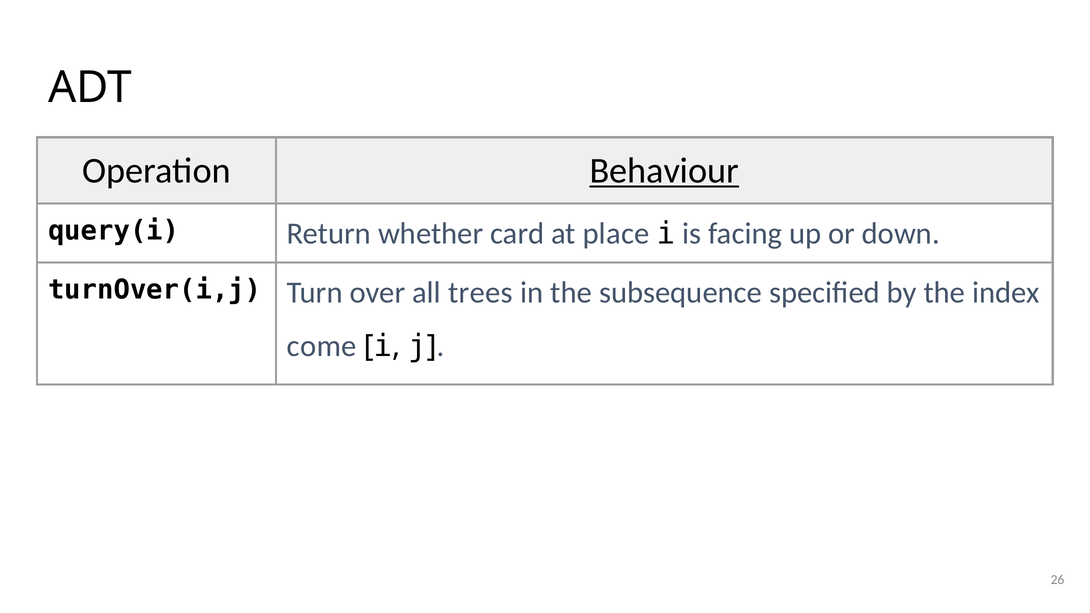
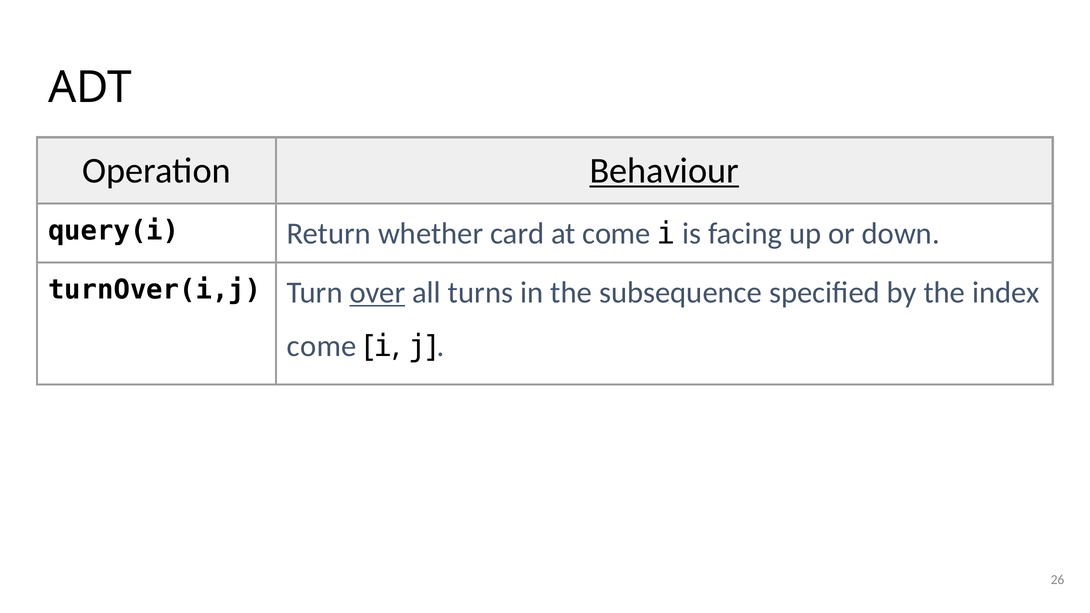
at place: place -> come (616, 233)
over underline: none -> present (377, 293)
trees: trees -> turns (481, 293)
